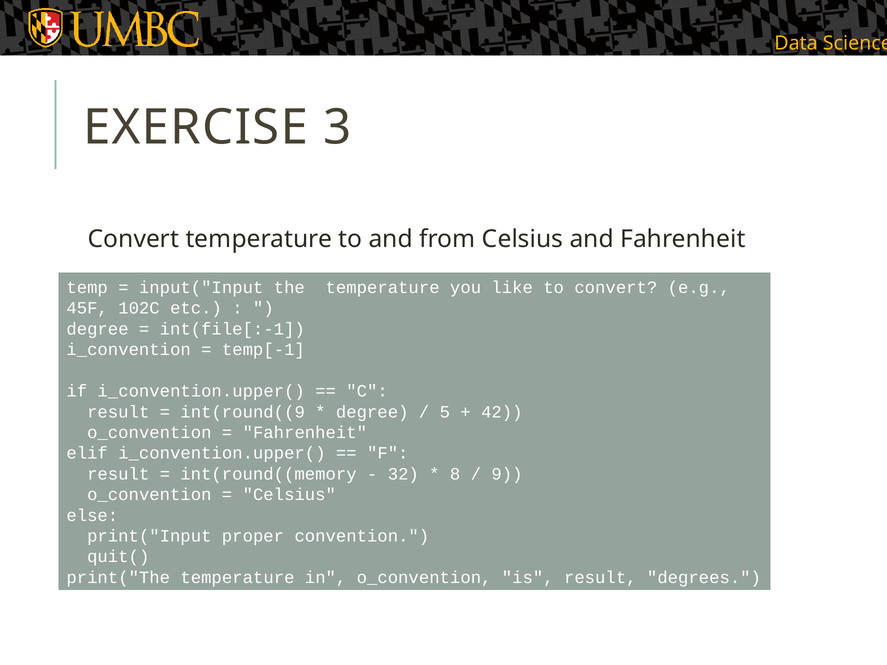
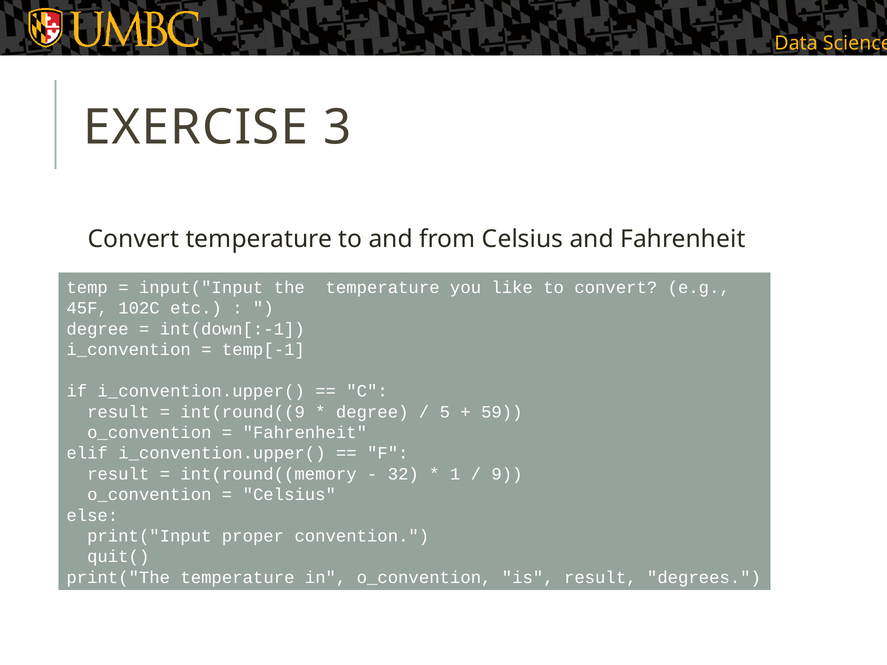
int(file[:-1: int(file[:-1 -> int(down[:-1 (232, 329)
42: 42 -> 59 (502, 412)
8: 8 -> 1 (455, 474)
